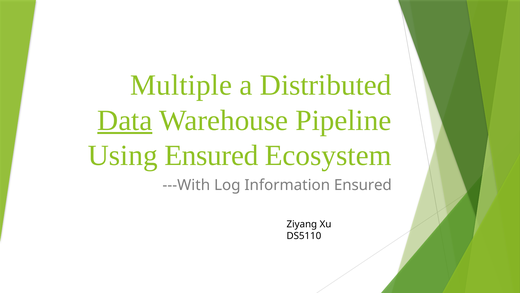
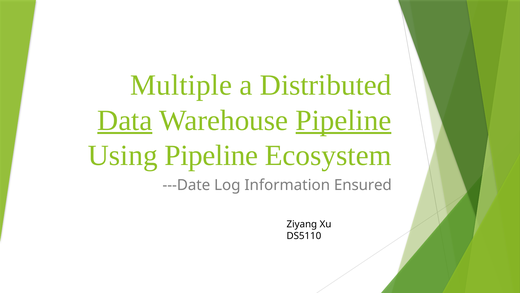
Pipeline underline: none -> present (343, 120)
Using Ensured: Ensured -> Pipeline (211, 155)
---With: ---With -> ---Date (186, 185)
